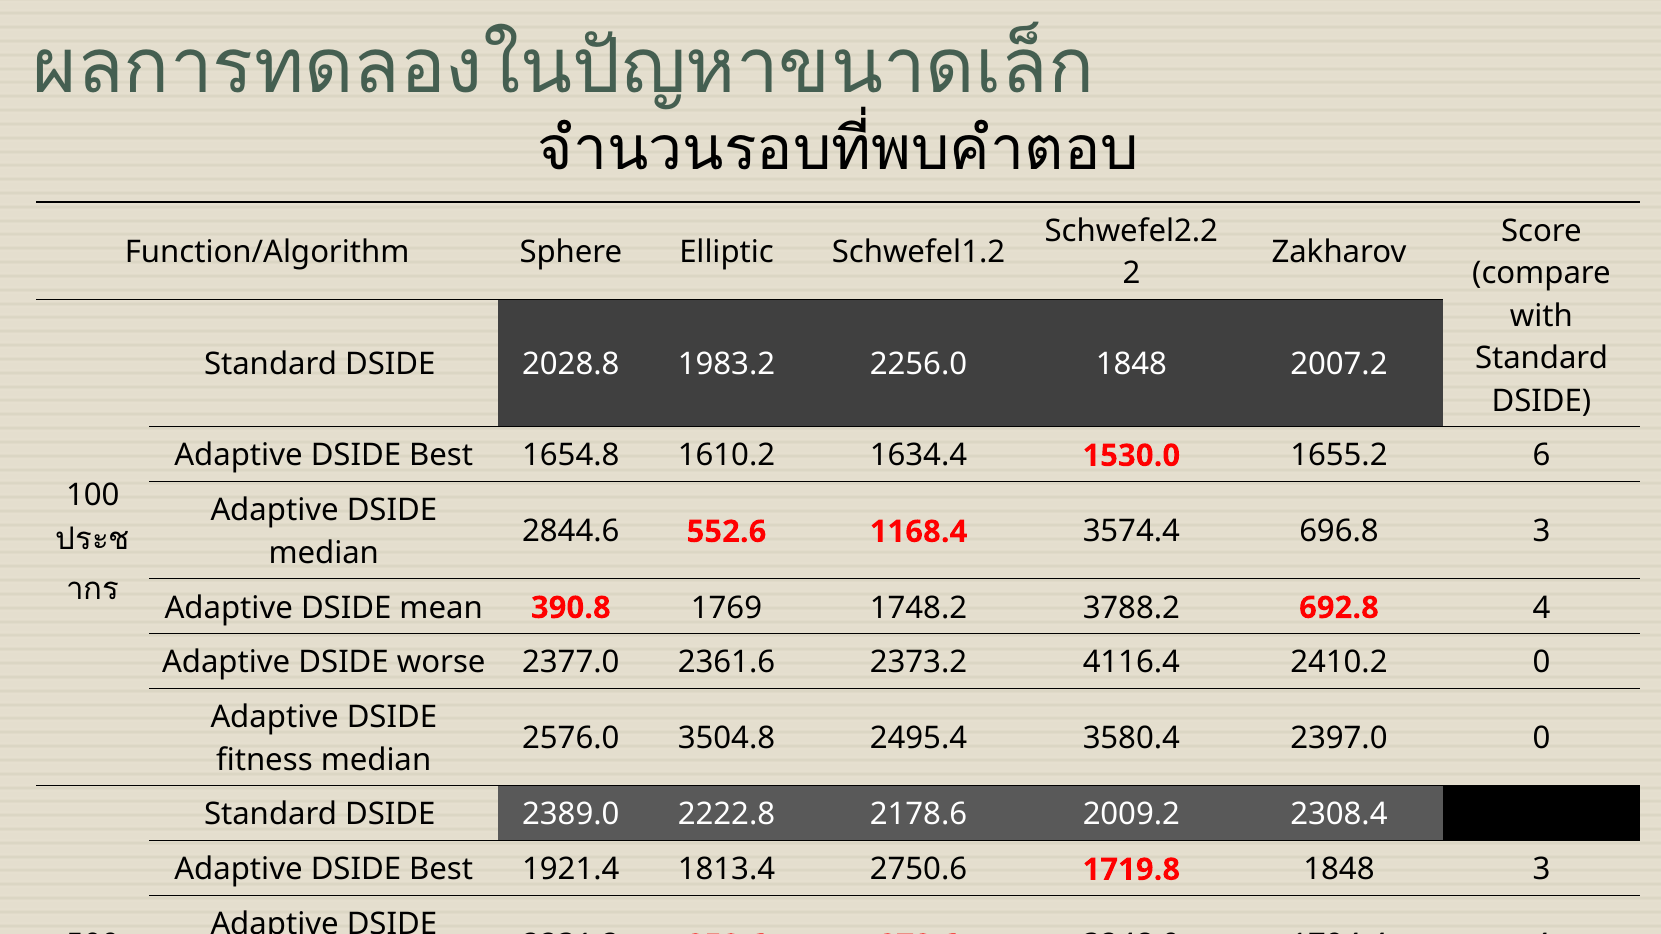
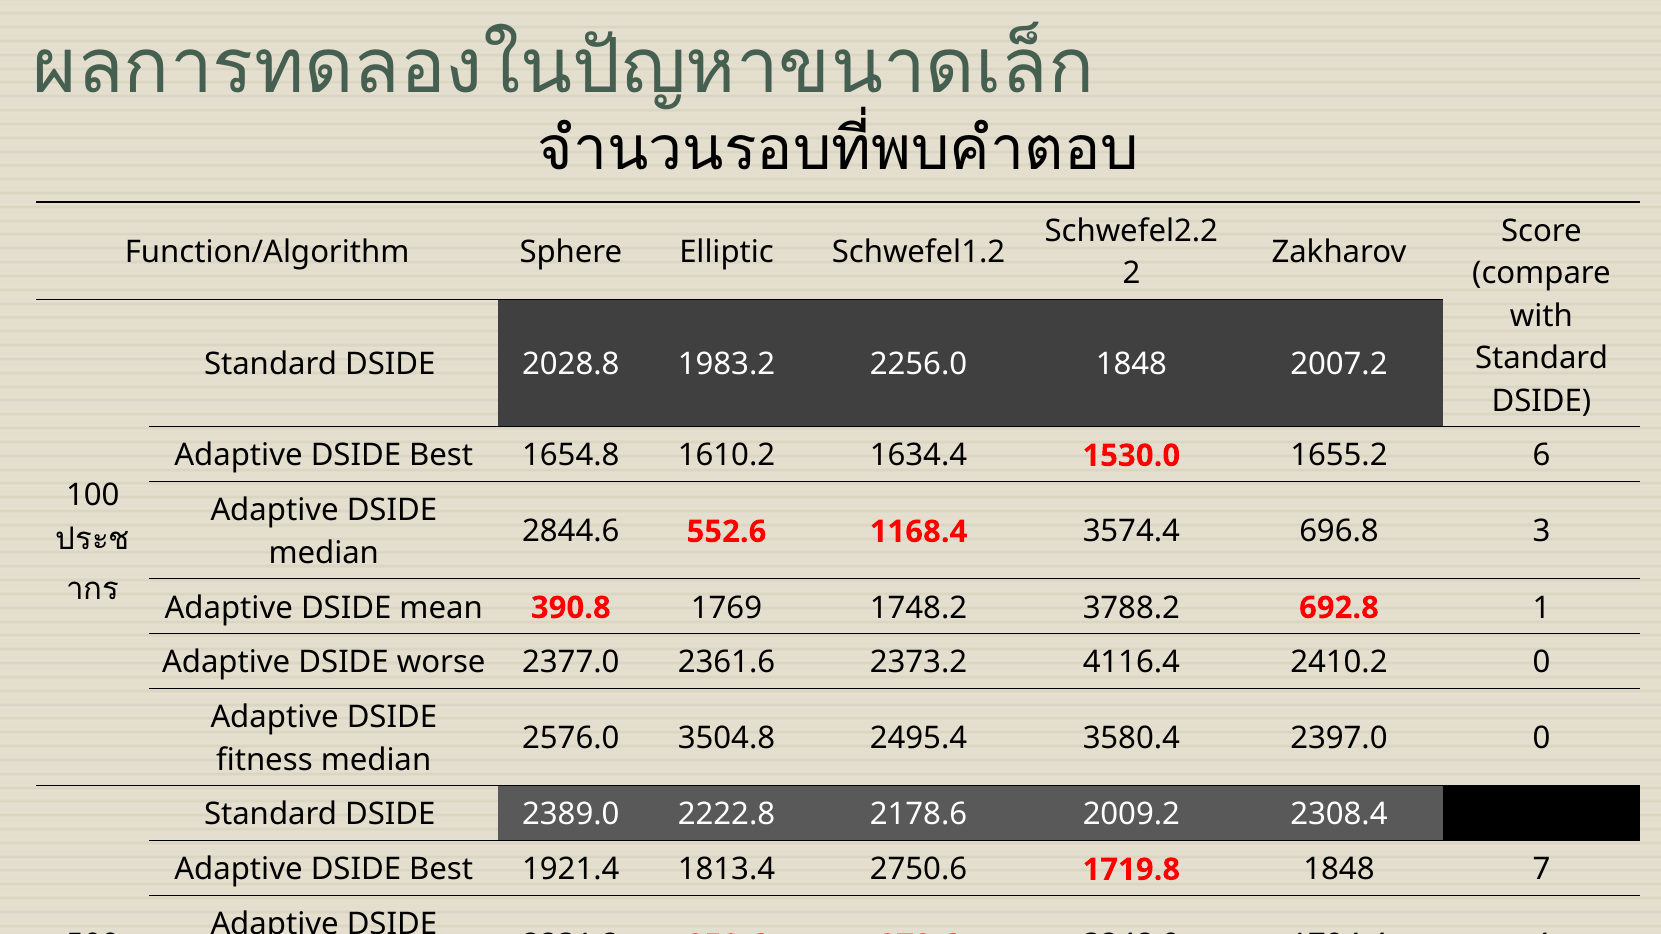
692.8 4: 4 -> 1 (1542, 608)
1848 3: 3 -> 7 (1542, 870)
